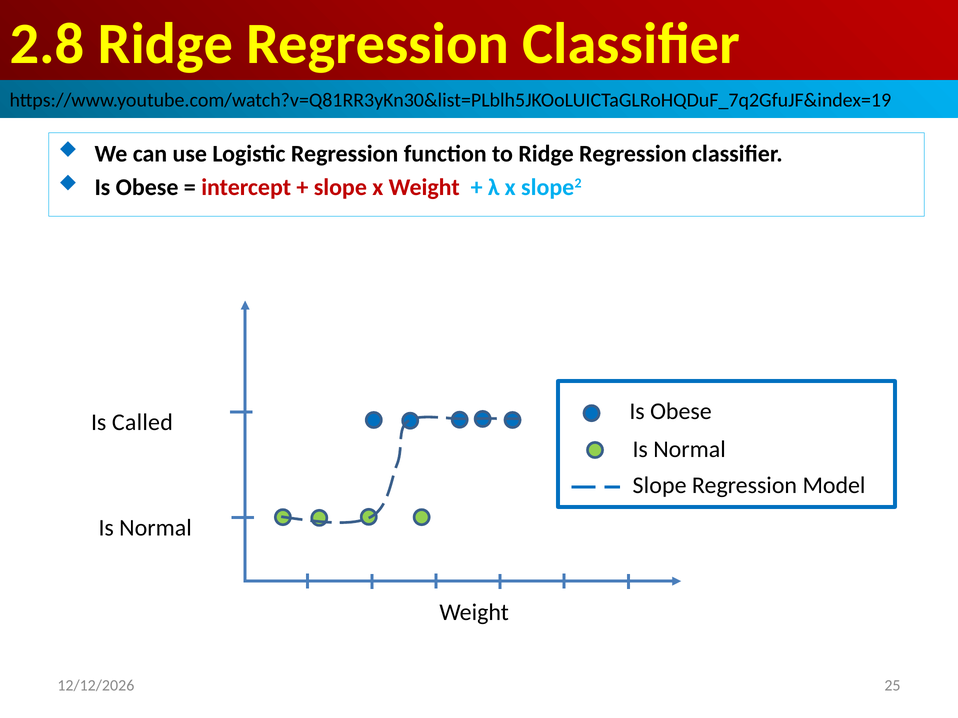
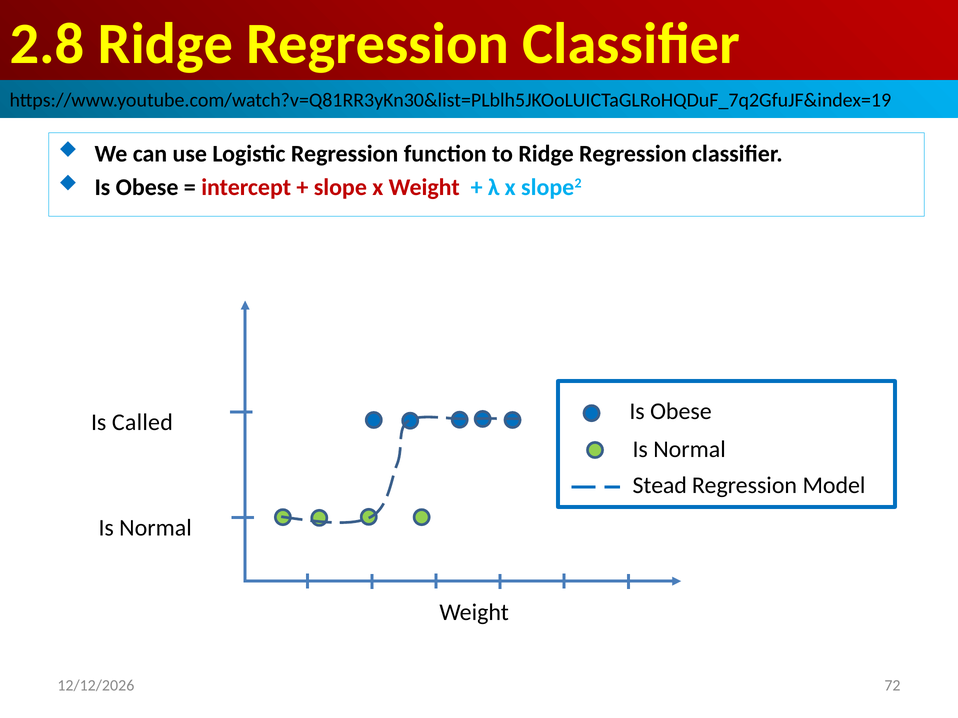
Slope: Slope -> Stead (660, 486)
25: 25 -> 72 (892, 686)
